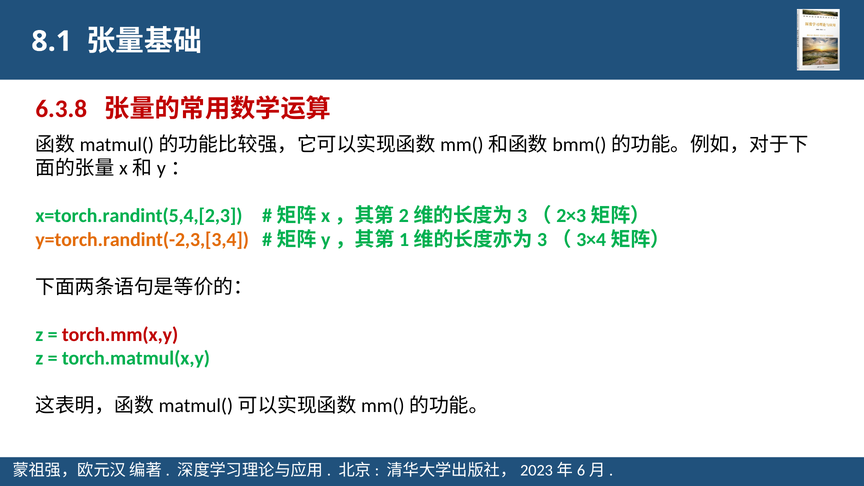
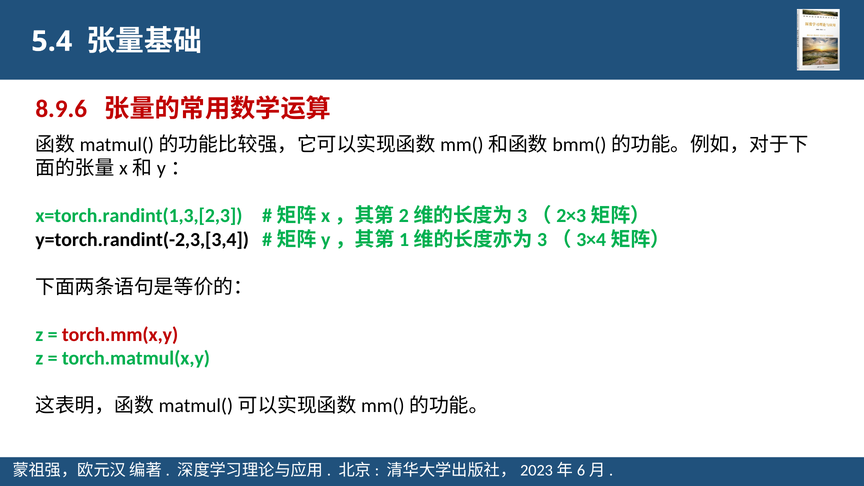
8.1: 8.1 -> 5.4 (52, 41)
6.3.8: 6.3.8 -> 8.9.6 (61, 109)
x=torch.randint(5,4,[2,3: x=torch.randint(5,4,[2,3 -> x=torch.randint(1,3,[2,3 (139, 216)
y=torch.randint(-2,3,[3,4 colour: orange -> black (142, 240)
